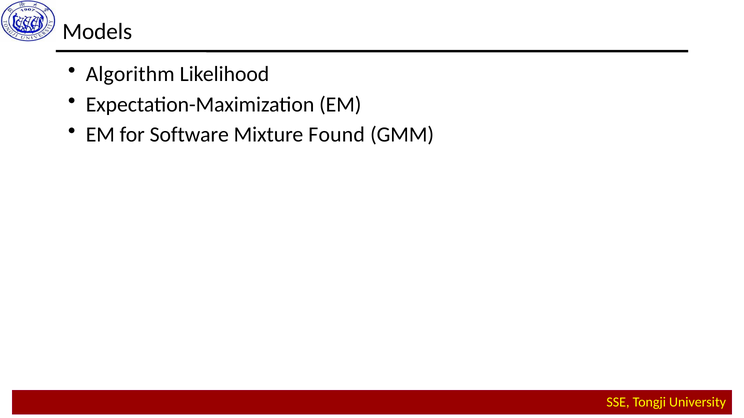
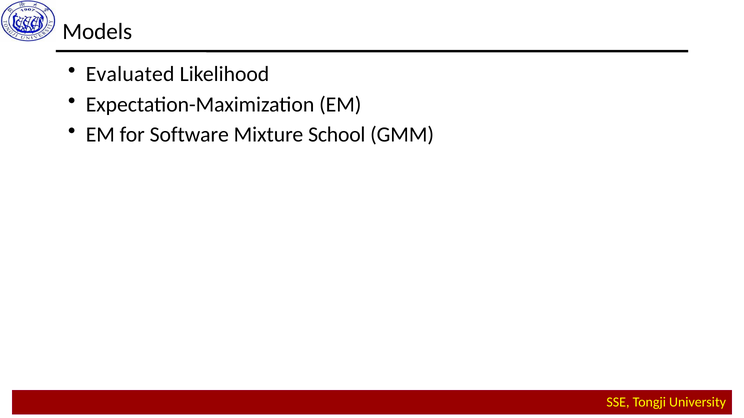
Algorithm: Algorithm -> Evaluated (130, 74)
Found: Found -> School (337, 135)
